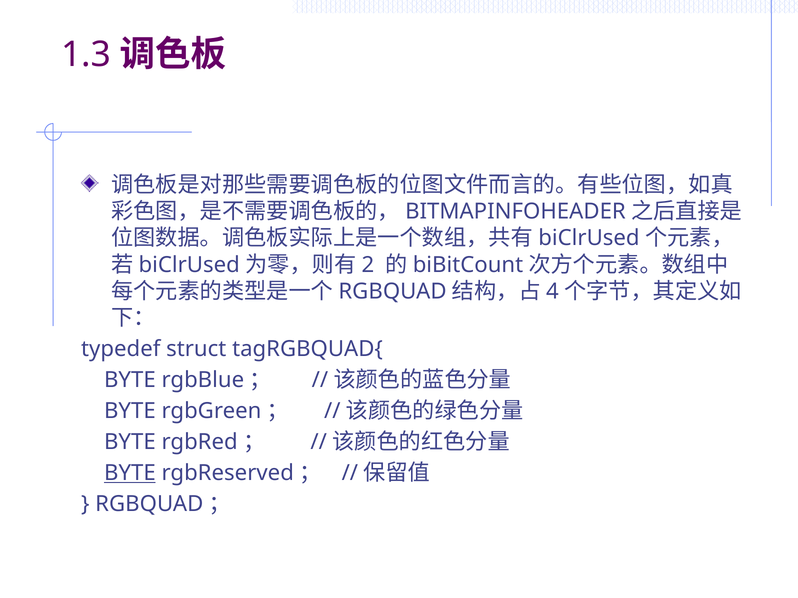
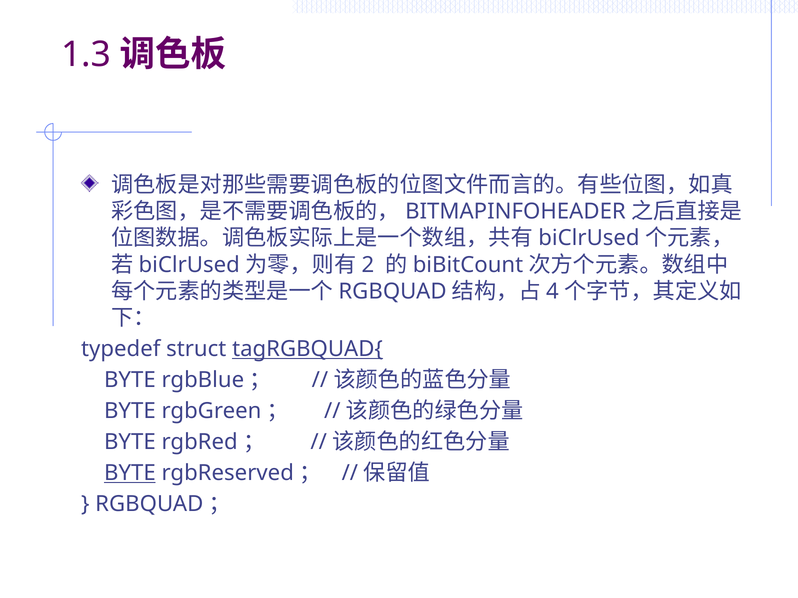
tagRGBQUAD{ underline: none -> present (308, 349)
